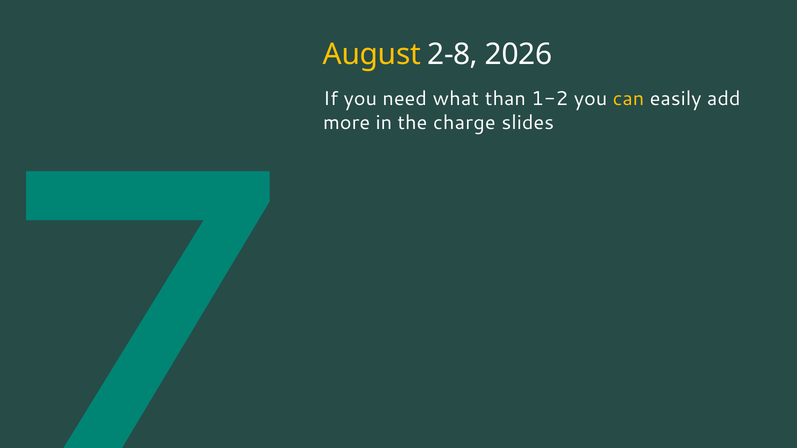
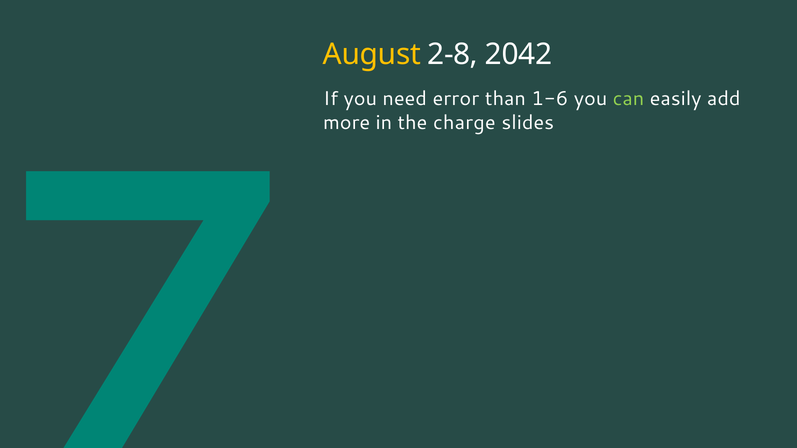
2026: 2026 -> 2042 (519, 54)
what: what -> error (456, 99)
1-2: 1-2 -> 1-6 (550, 99)
can colour: yellow -> light green (628, 99)
